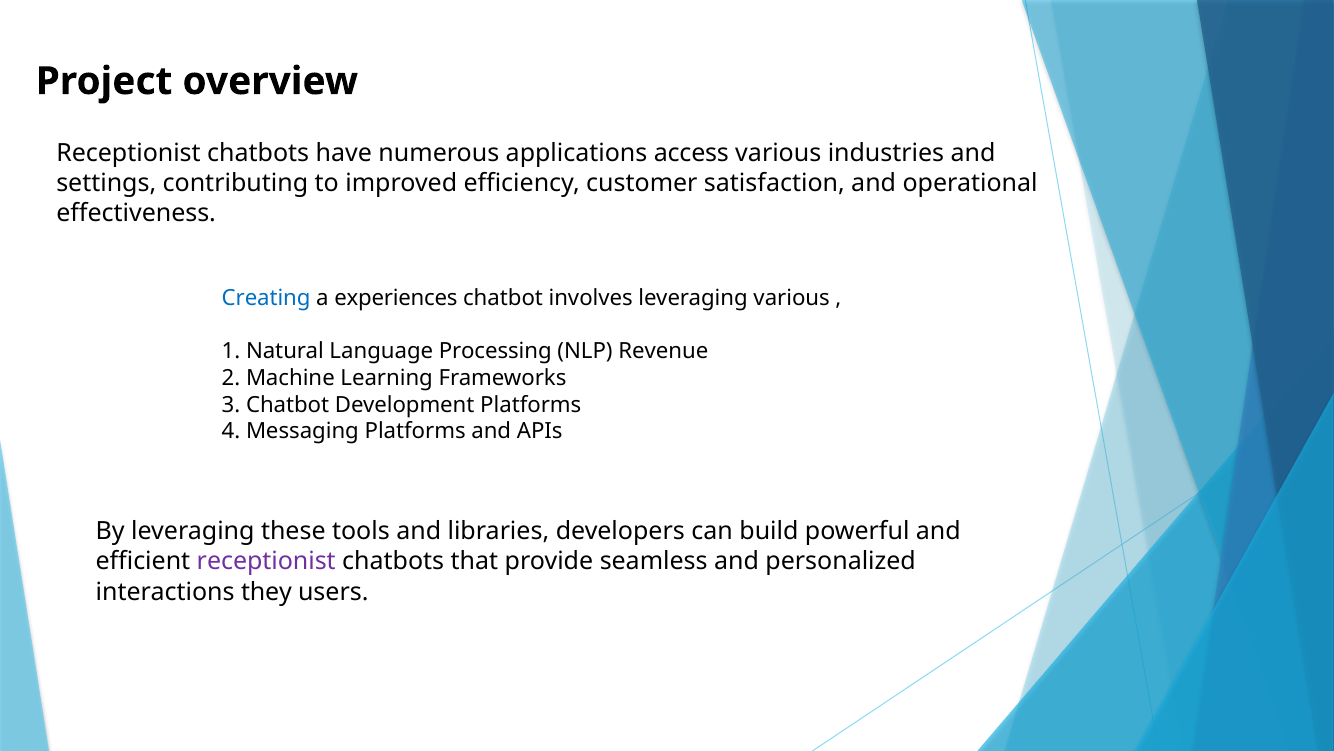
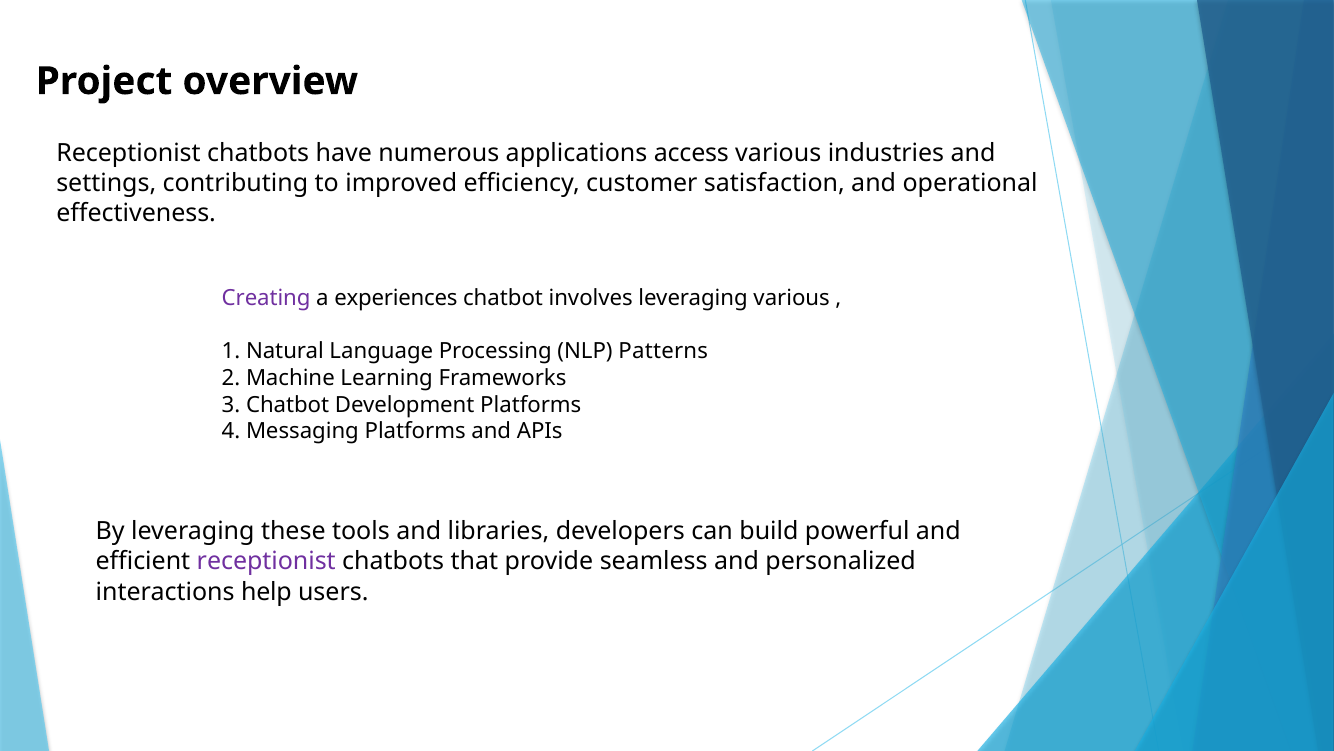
Creating colour: blue -> purple (266, 298)
Revenue: Revenue -> Patterns (663, 351)
they: they -> help (266, 591)
